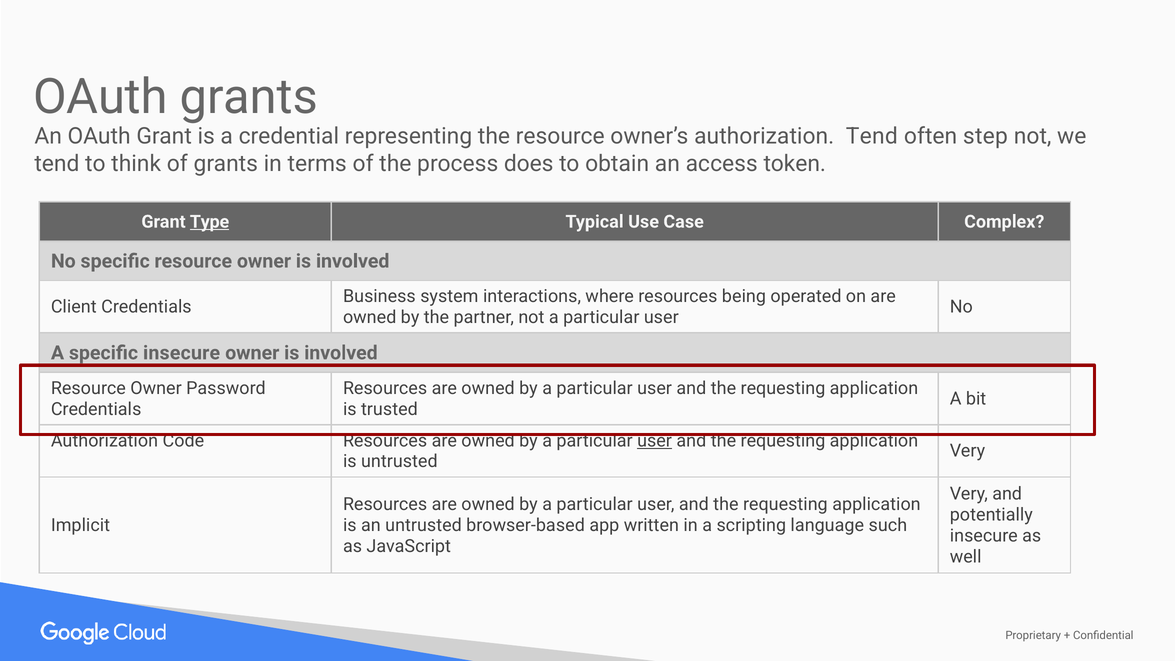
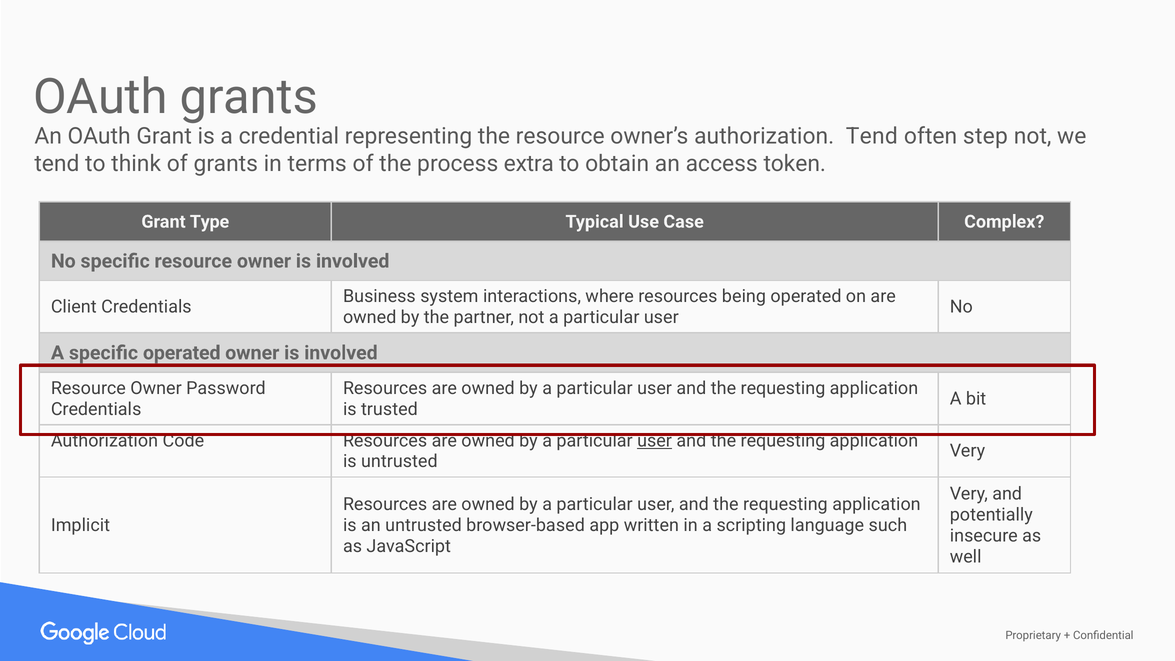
does: does -> extra (529, 164)
Type underline: present -> none (209, 222)
specific insecure: insecure -> operated (182, 353)
